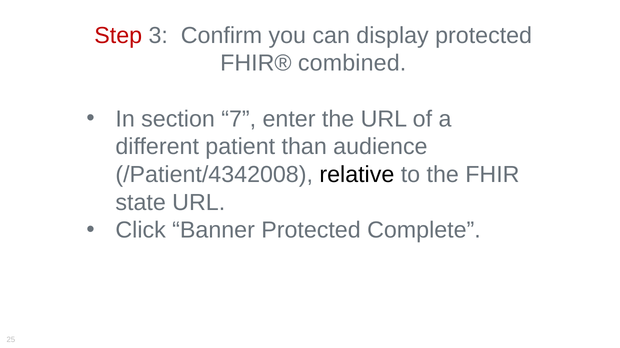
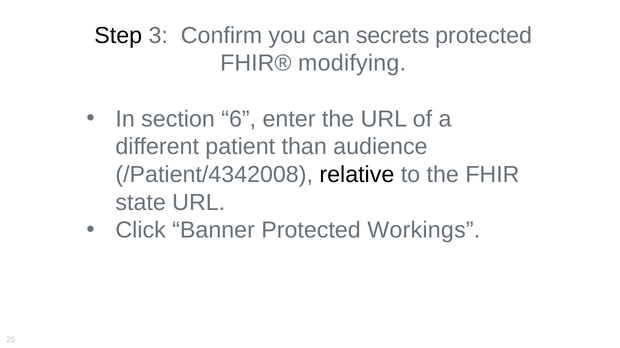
Step colour: red -> black (118, 36)
display: display -> secrets (393, 36)
combined: combined -> modifying (352, 63)
7: 7 -> 6 (239, 119)
Complete: Complete -> Workings (424, 231)
